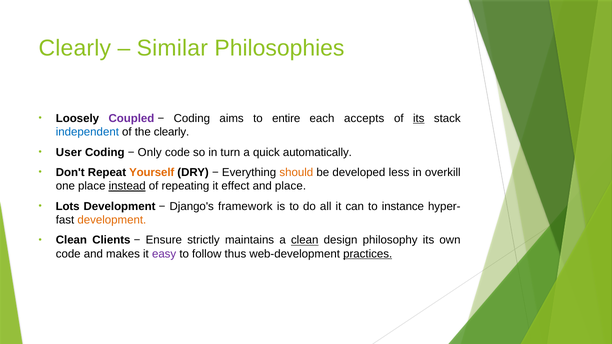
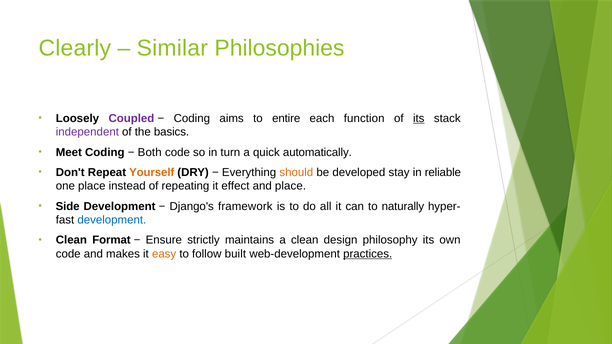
accepts: accepts -> function (364, 118)
independent colour: blue -> purple (87, 132)
the clearly: clearly -> basics (172, 132)
User: User -> Meet (69, 152)
Only: Only -> Both (150, 152)
less: less -> stay (399, 173)
overkill: overkill -> reliable (443, 173)
instead underline: present -> none (127, 186)
Lots: Lots -> Side (68, 206)
instance: instance -> naturally (403, 206)
development colour: orange -> blue (112, 220)
Clients: Clients -> Format (111, 240)
clean underline: present -> none (305, 240)
easy colour: purple -> orange (164, 254)
thus: thus -> built (235, 254)
